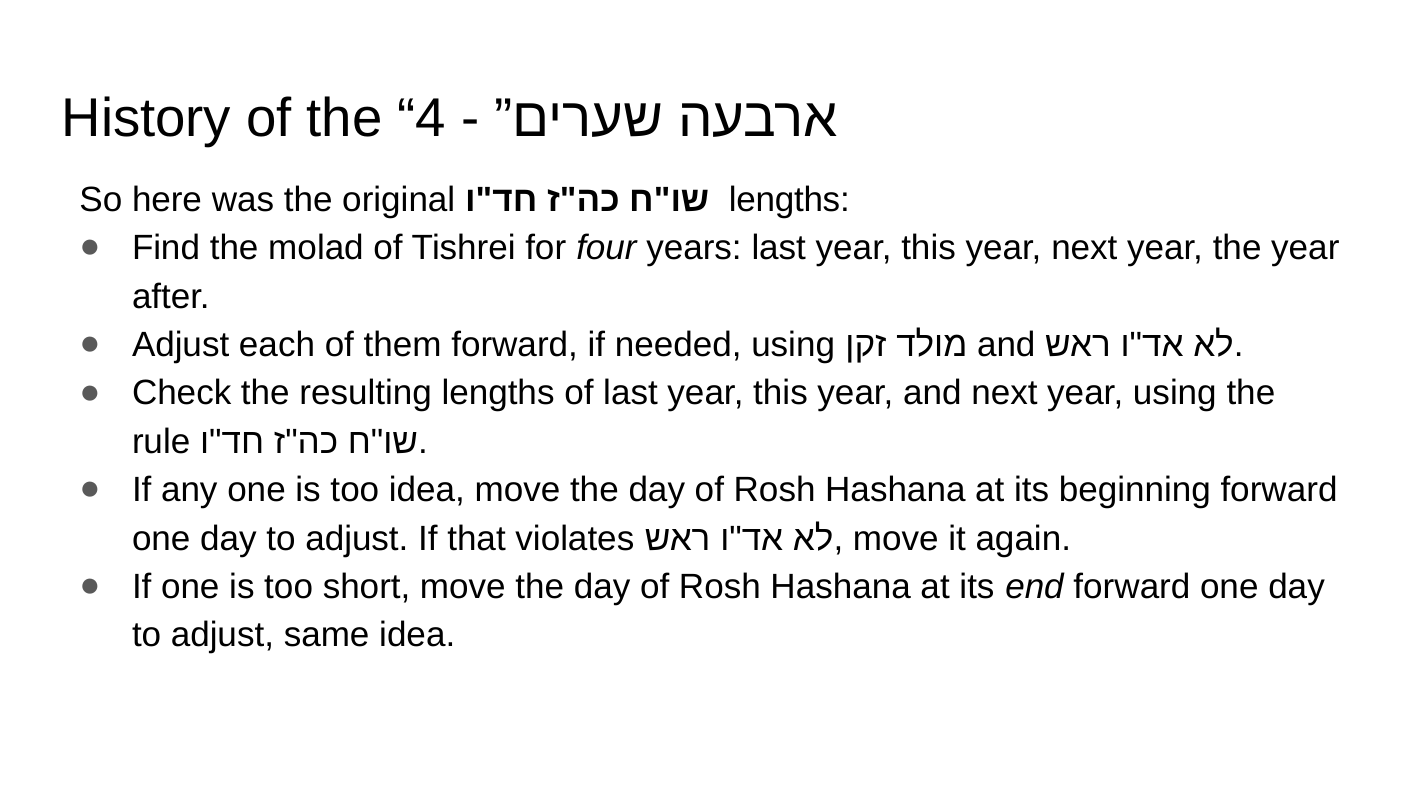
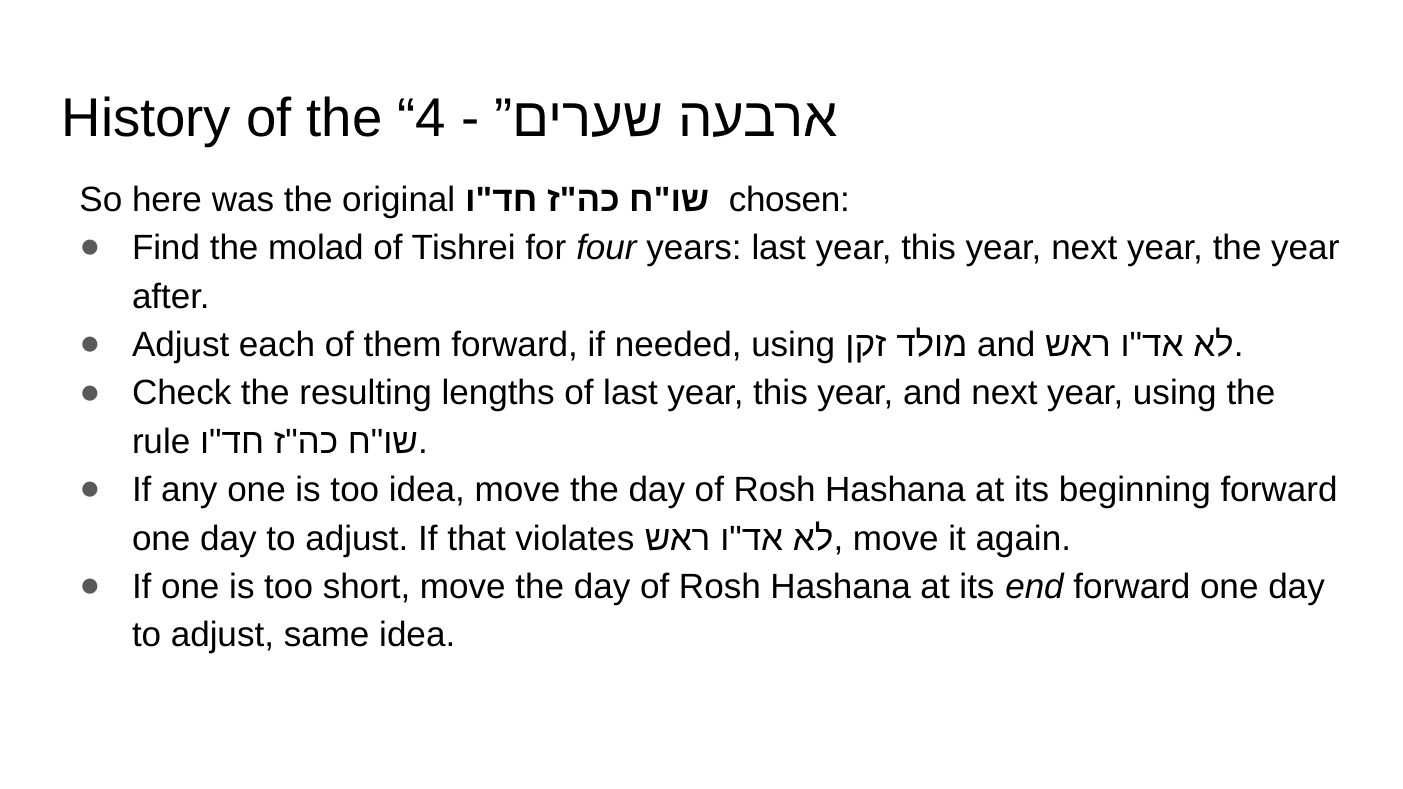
lengths: lengths -> chosen (789, 200)
